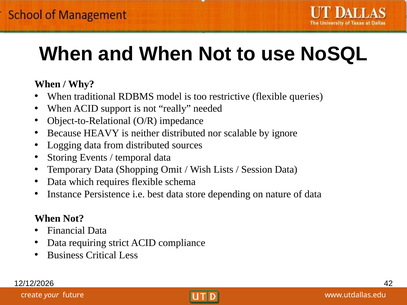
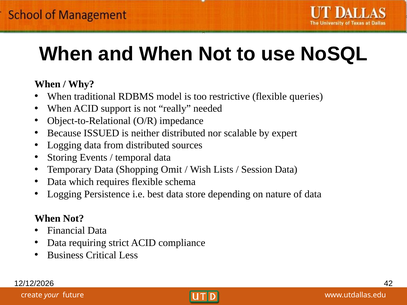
HEAVY: HEAVY -> ISSUED (101, 133)
ignore: ignore -> expert (285, 133)
Instance: Instance -> Logging (64, 194)
